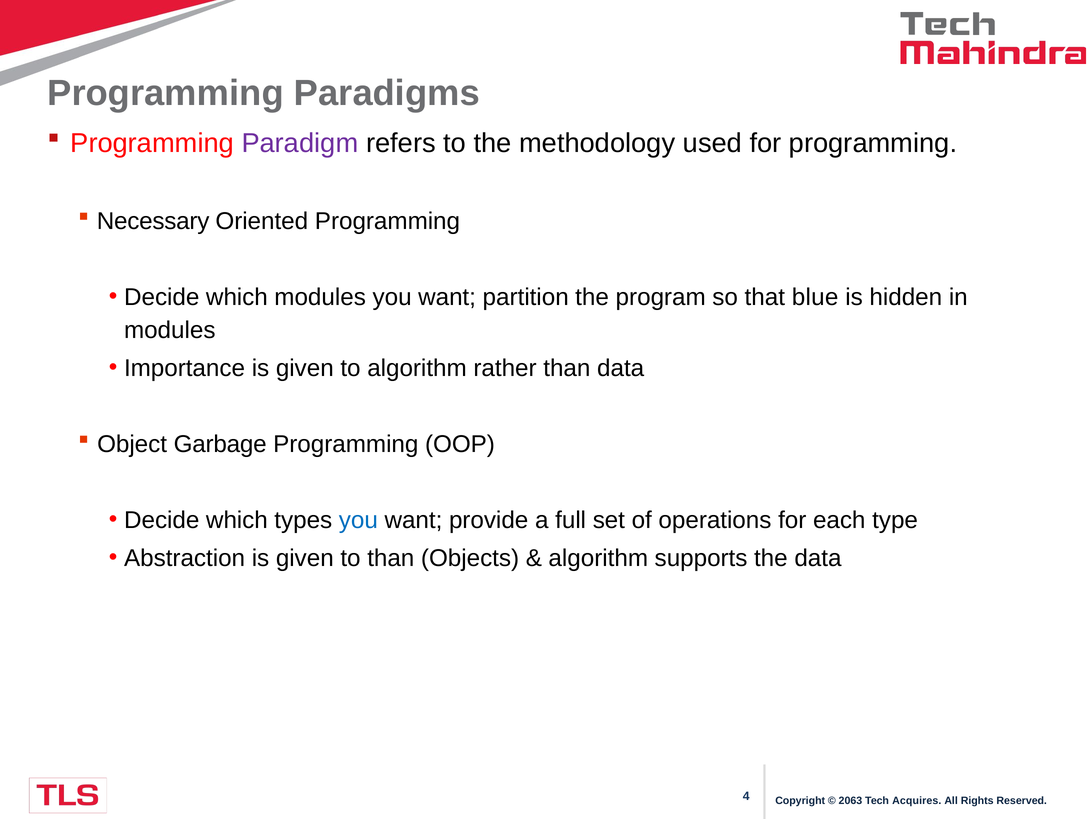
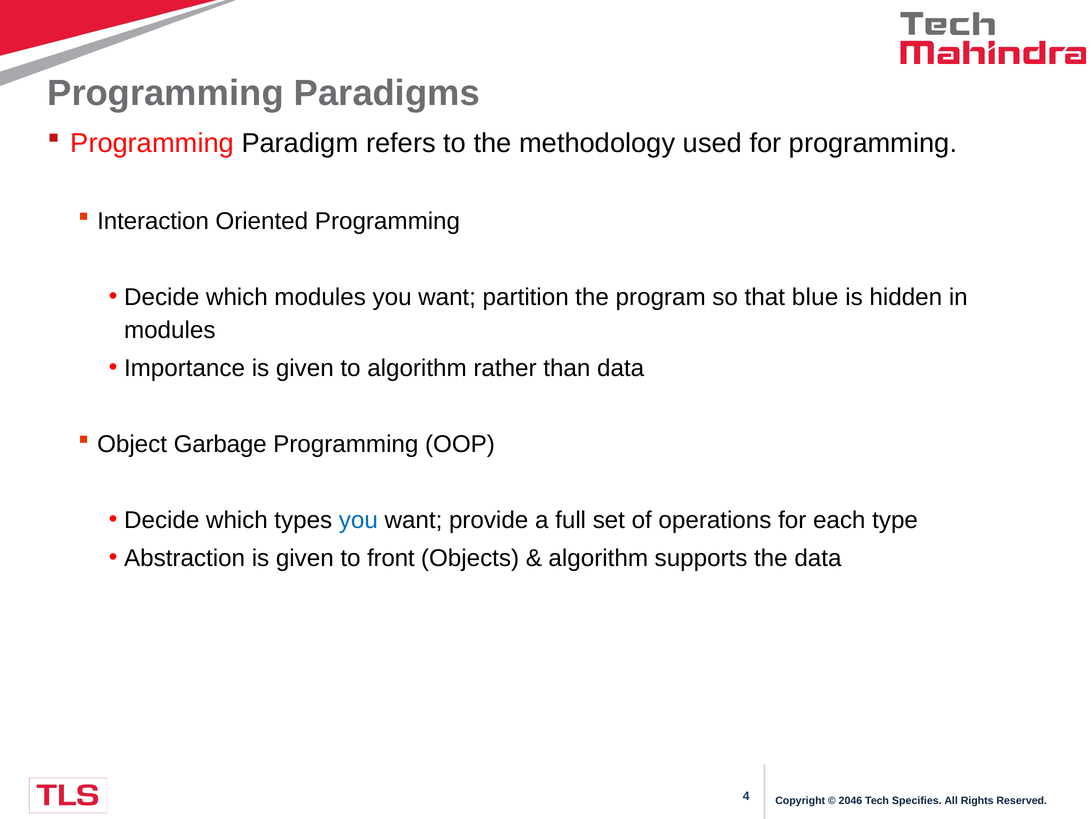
Paradigm colour: purple -> black (300, 143)
Necessary: Necessary -> Interaction (153, 221)
to than: than -> front (391, 558)
2063: 2063 -> 2046 (850, 801)
Acquires: Acquires -> Specifies (917, 801)
